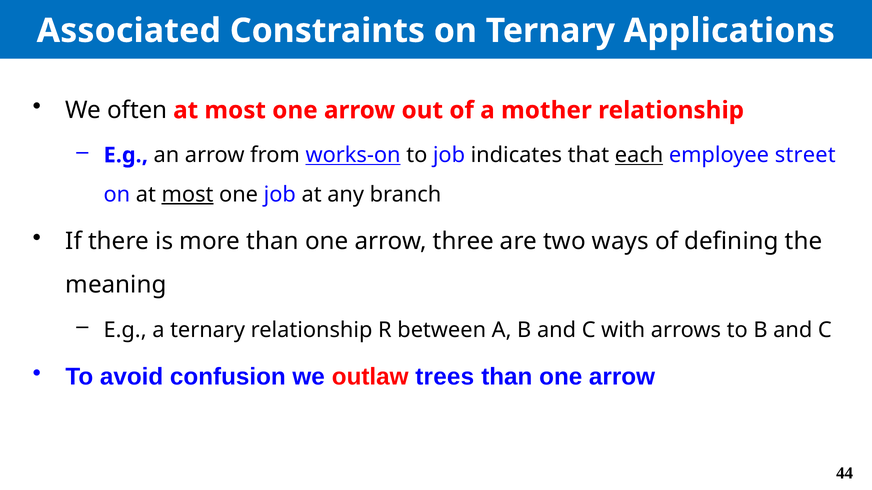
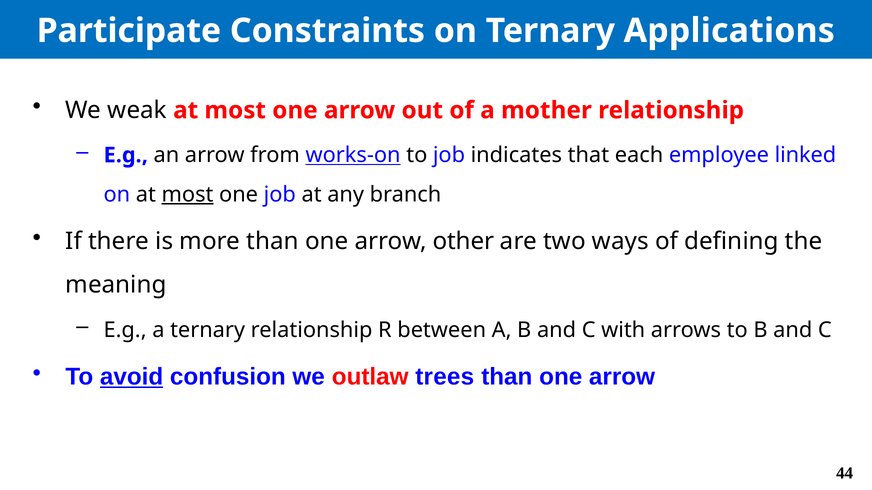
Associated: Associated -> Participate (129, 31)
often: often -> weak (137, 110)
each underline: present -> none (639, 155)
street: street -> linked (805, 155)
three: three -> other (463, 242)
avoid underline: none -> present (132, 377)
